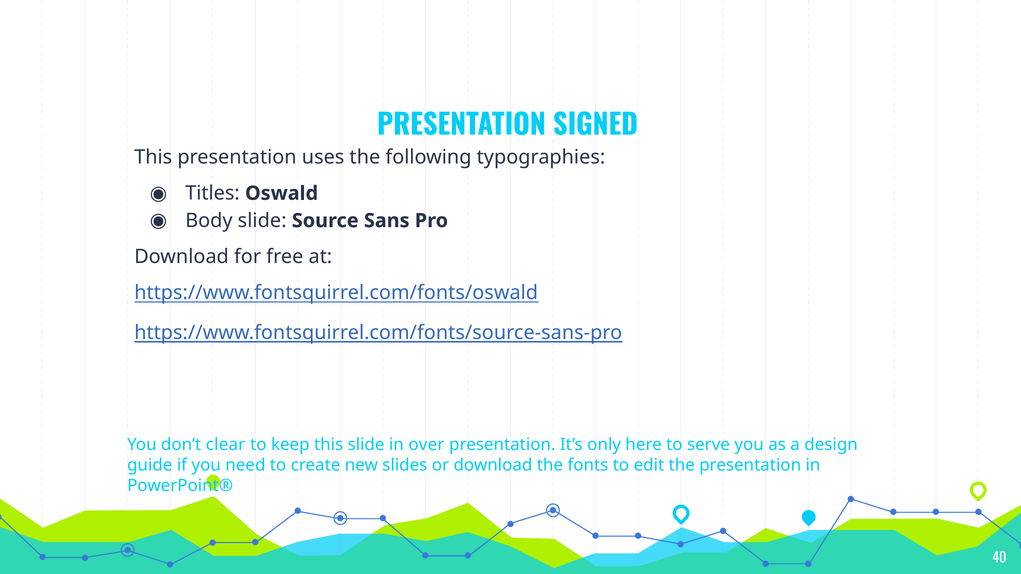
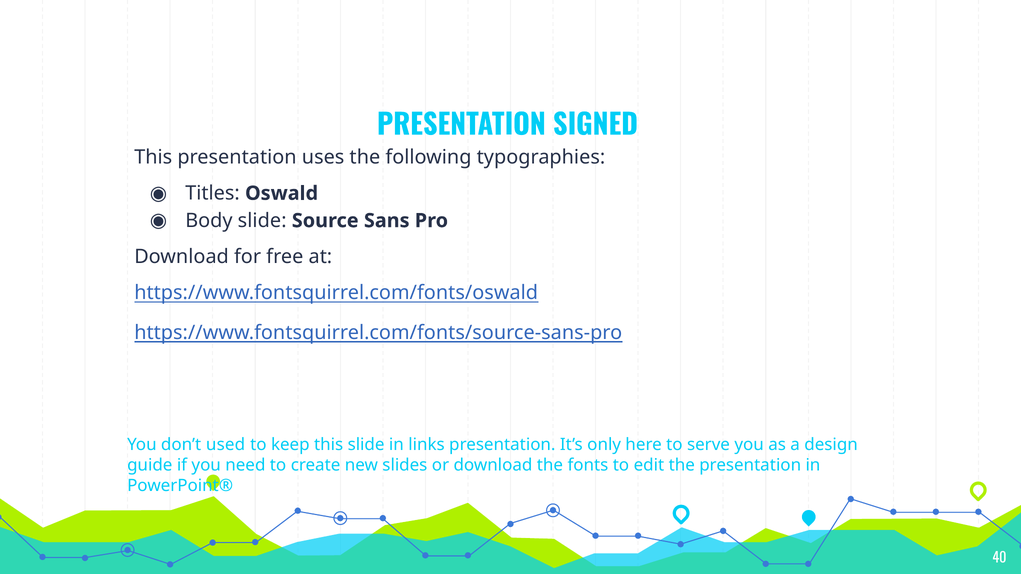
clear: clear -> used (226, 445)
over: over -> links (427, 445)
